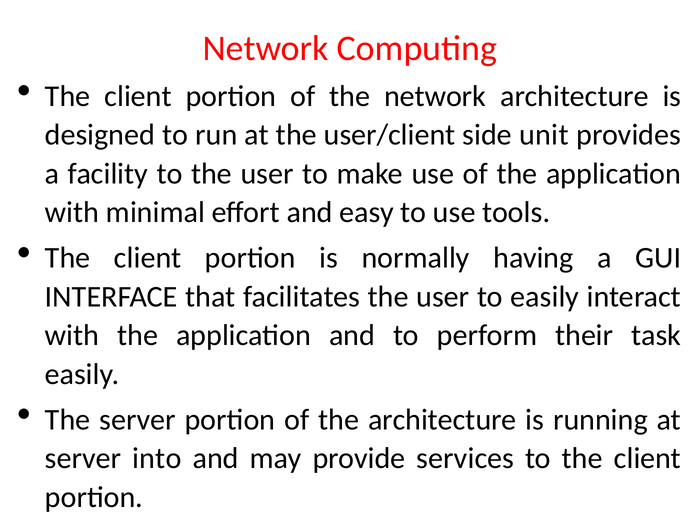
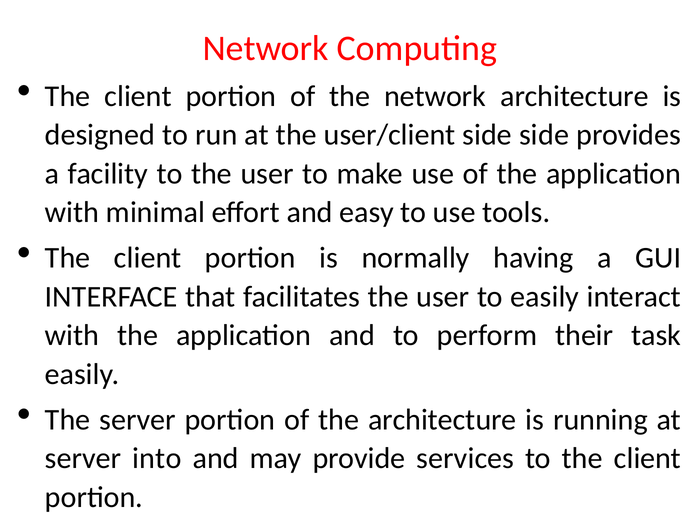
side unit: unit -> side (544, 135)
